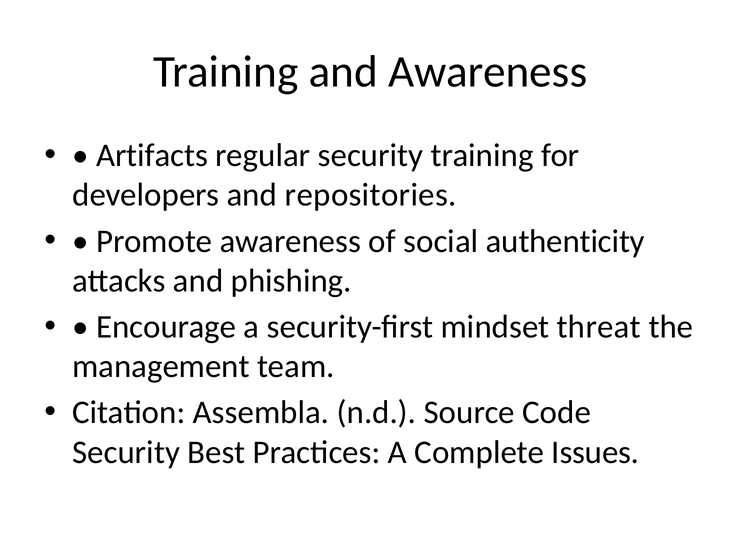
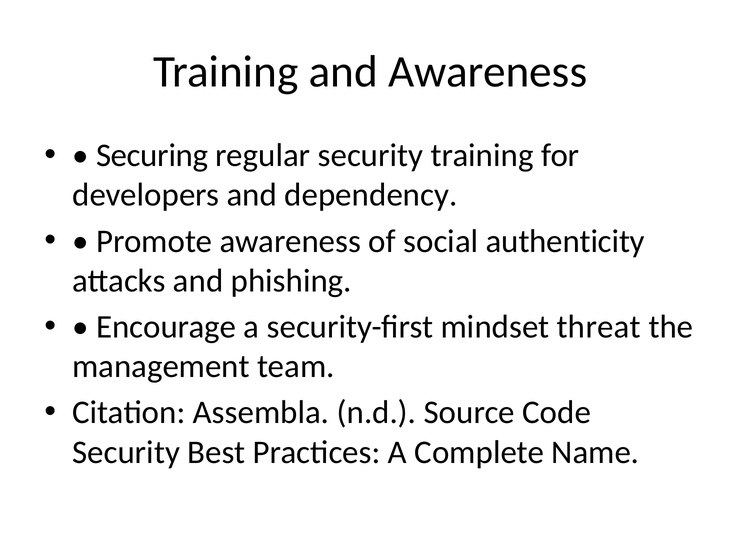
Artifacts: Artifacts -> Securing (152, 155)
repositories: repositories -> dependency (371, 195)
Issues: Issues -> Name (595, 452)
